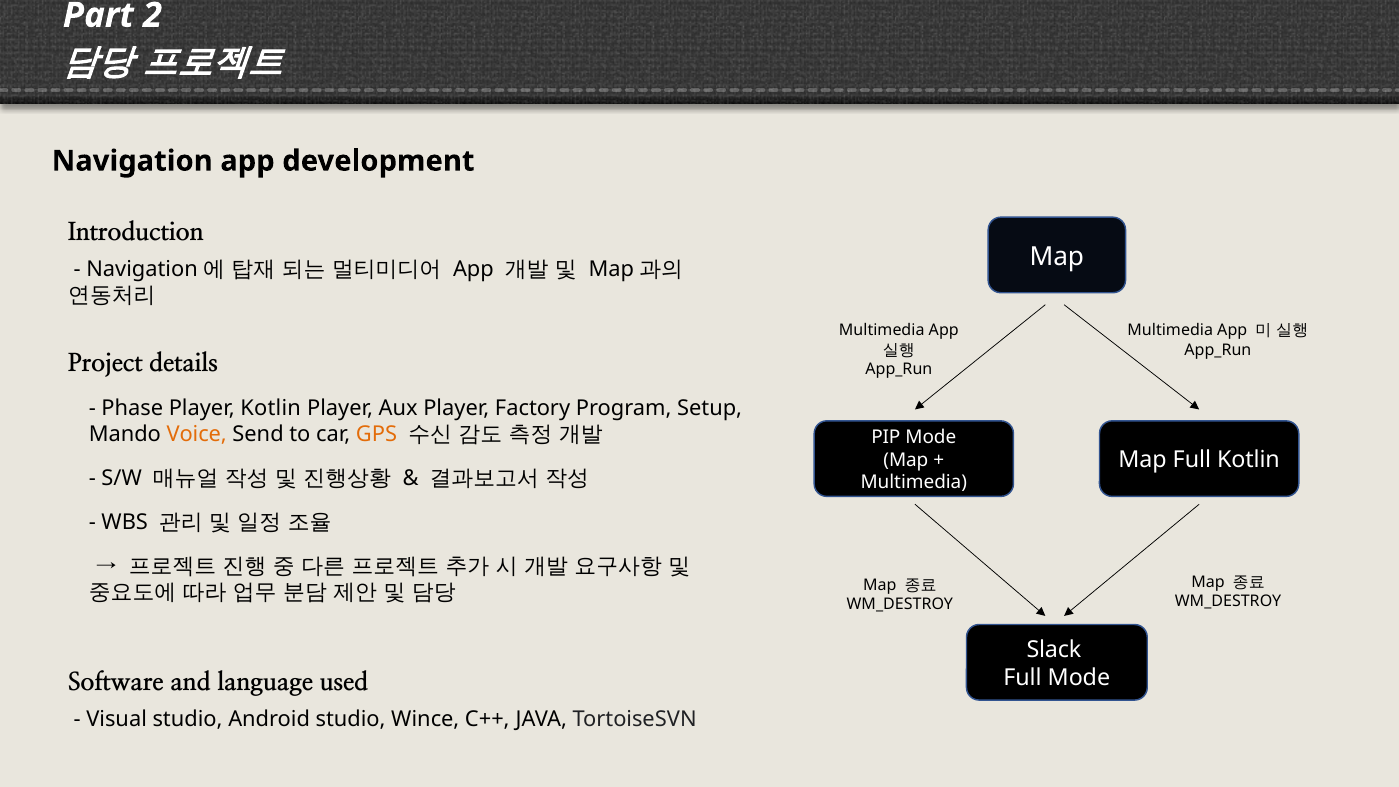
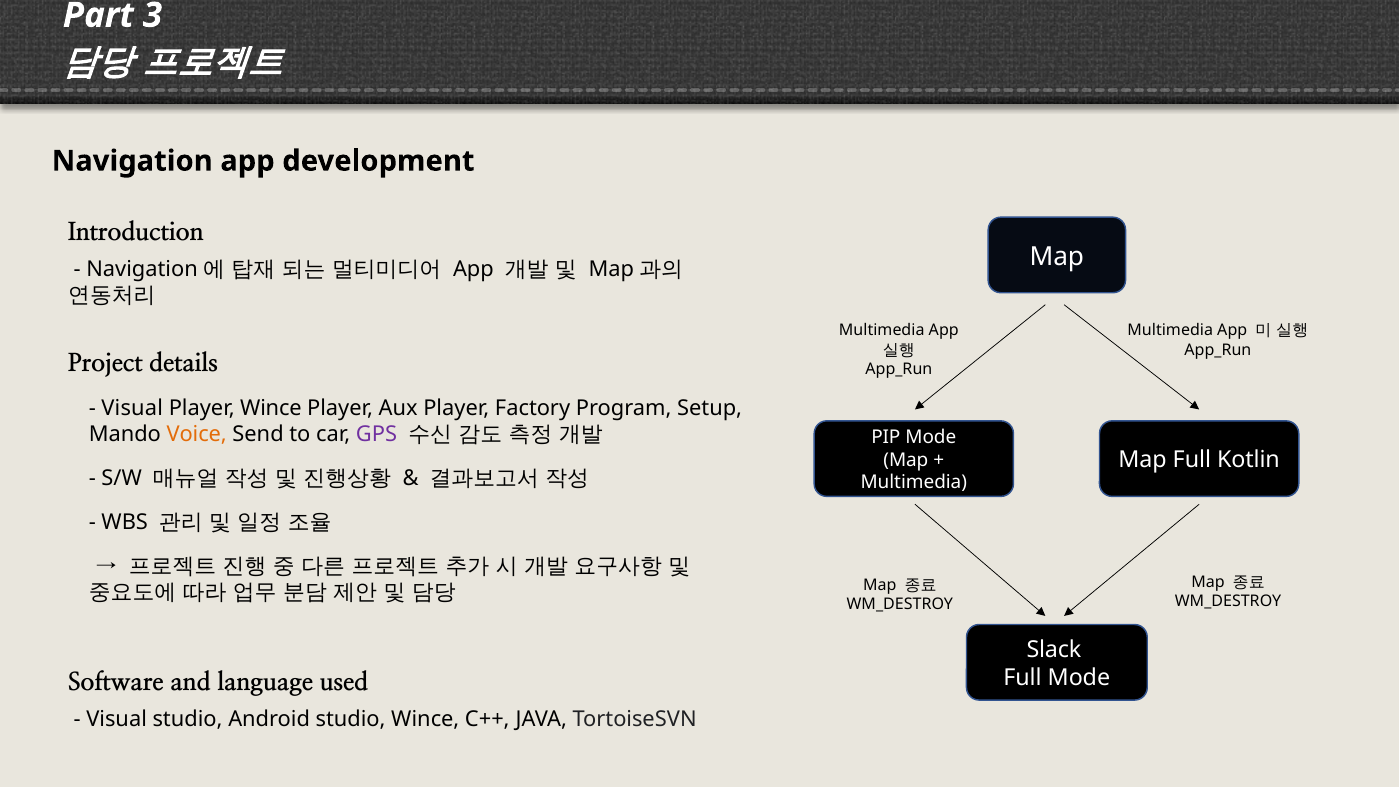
2: 2 -> 3 (153, 15)
Phase: Phase -> Visual (132, 408)
Player Kotlin: Kotlin -> Wince (271, 408)
GPS colour: orange -> purple (377, 435)
